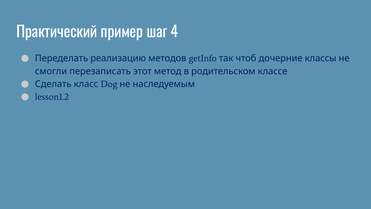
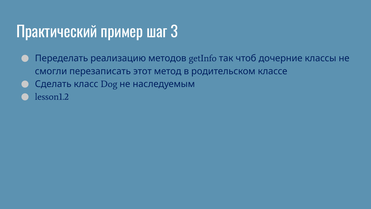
4: 4 -> 3 (174, 32)
